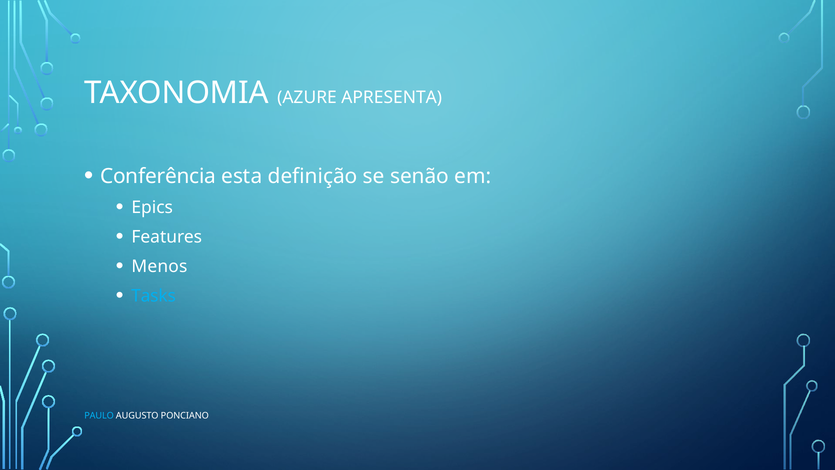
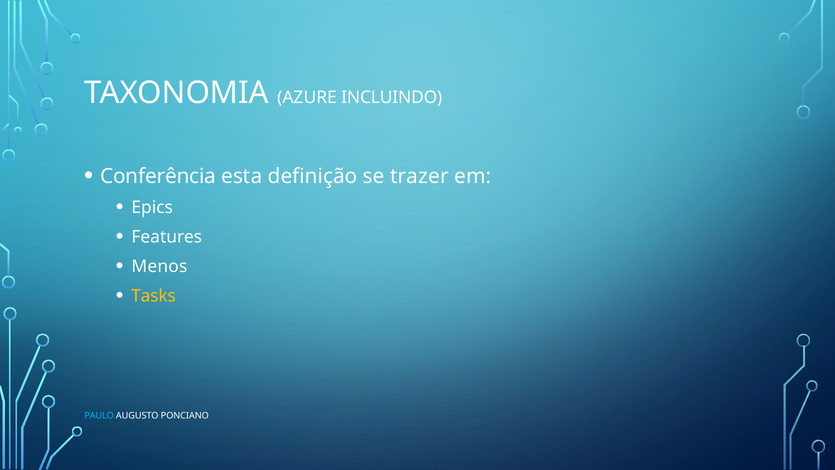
APRESENTA: APRESENTA -> INCLUINDO (392, 97)
senão: senão -> trazer (419, 176)
Tasks colour: light blue -> yellow (154, 296)
